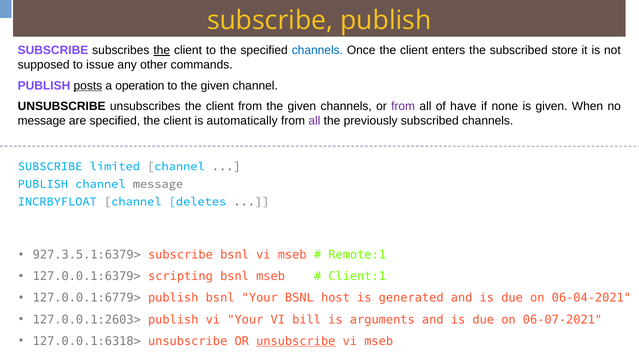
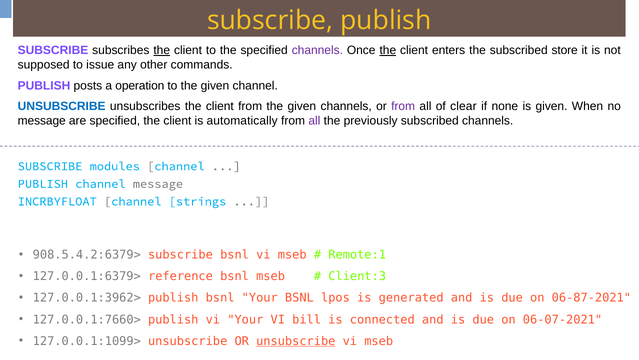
channels colour: blue -> purple (317, 50)
the underline: none -> present (388, 50)
posts underline: present -> none (88, 85)
UNSUBSCRIBE colour: black -> blue (62, 106)
have: have -> clear (463, 106)
limited: limited -> modules (115, 166)
deletes: deletes -> strings (197, 201)
927.3.5.1:6379>: 927.3.5.1:6379> -> 908.5.4.2:6379> (87, 254)
scripting: scripting -> reference (180, 276)
Client:1: Client:1 -> Client:3 (357, 276)
127.0.0.1:6779>: 127.0.0.1:6779> -> 127.0.0.1:3962> (87, 297)
host: host -> lpos (335, 297)
06-04-2021: 06-04-2021 -> 06-87-2021 (591, 297)
127.0.0.1:2603>: 127.0.0.1:2603> -> 127.0.0.1:7660> (87, 319)
arguments: arguments -> connected (382, 319)
127.0.0.1:6318>: 127.0.0.1:6318> -> 127.0.0.1:1099> (87, 341)
